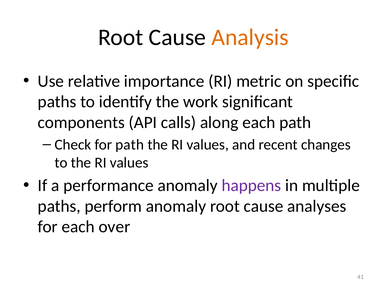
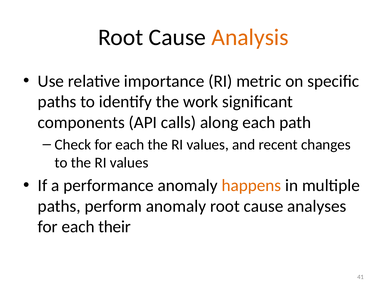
Check for path: path -> each (130, 145)
happens colour: purple -> orange (251, 186)
over: over -> their (115, 227)
